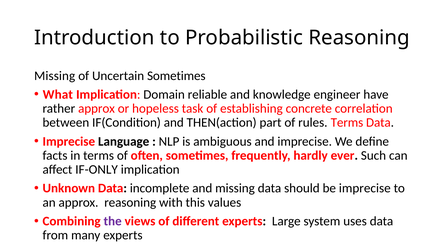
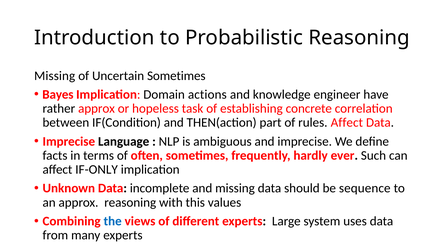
What: What -> Bayes (58, 94)
reliable: reliable -> actions (207, 94)
rules Terms: Terms -> Affect (347, 123)
be imprecise: imprecise -> sequence (365, 188)
the colour: purple -> blue (113, 221)
